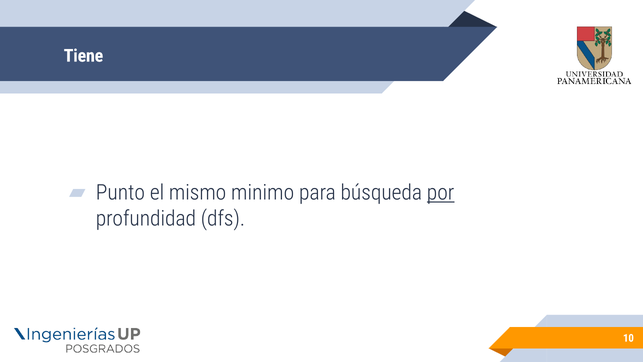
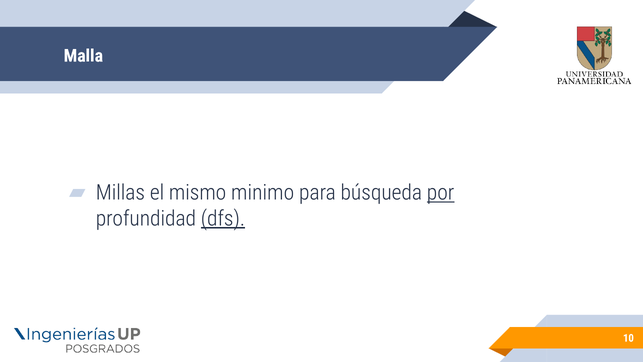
Tiene: Tiene -> Malla (83, 56)
Punto: Punto -> Millas (120, 193)
dfs underline: none -> present (223, 218)
